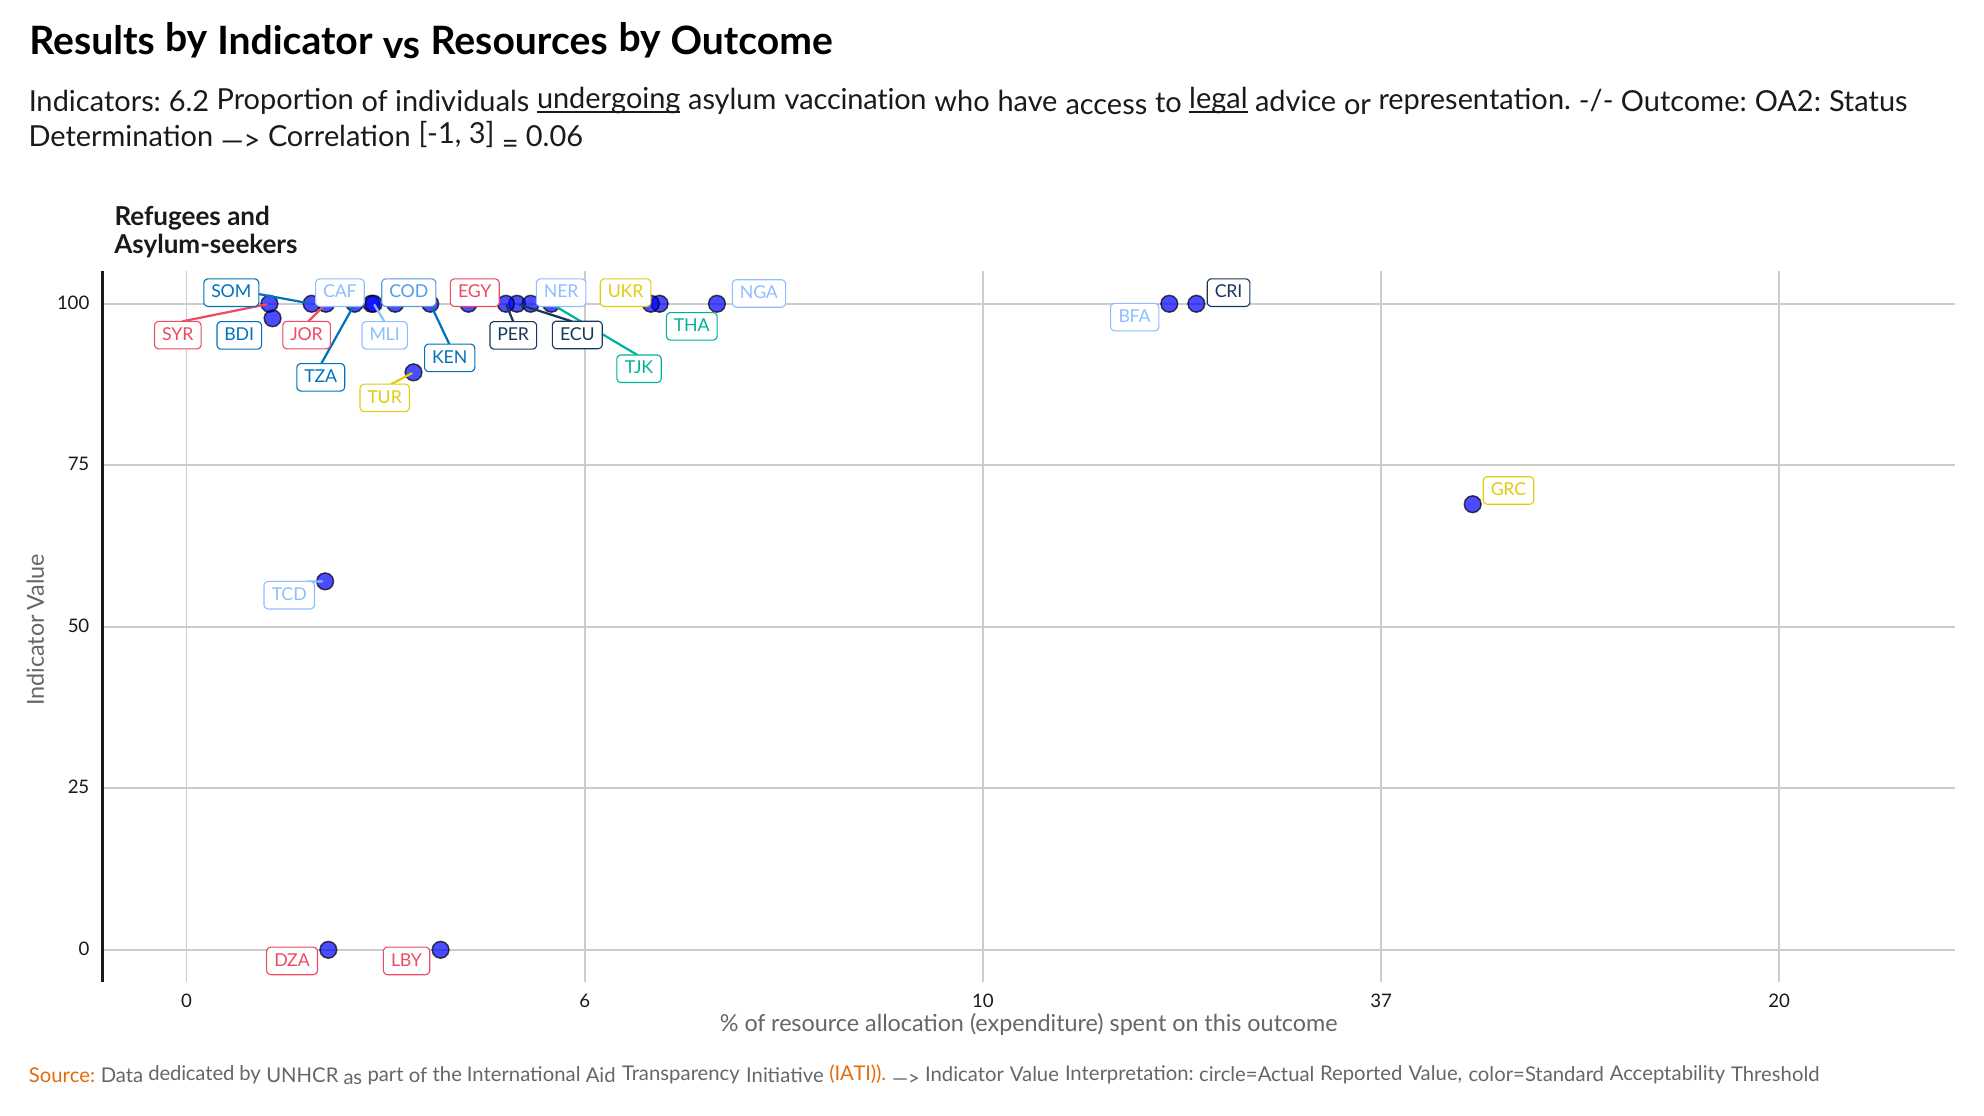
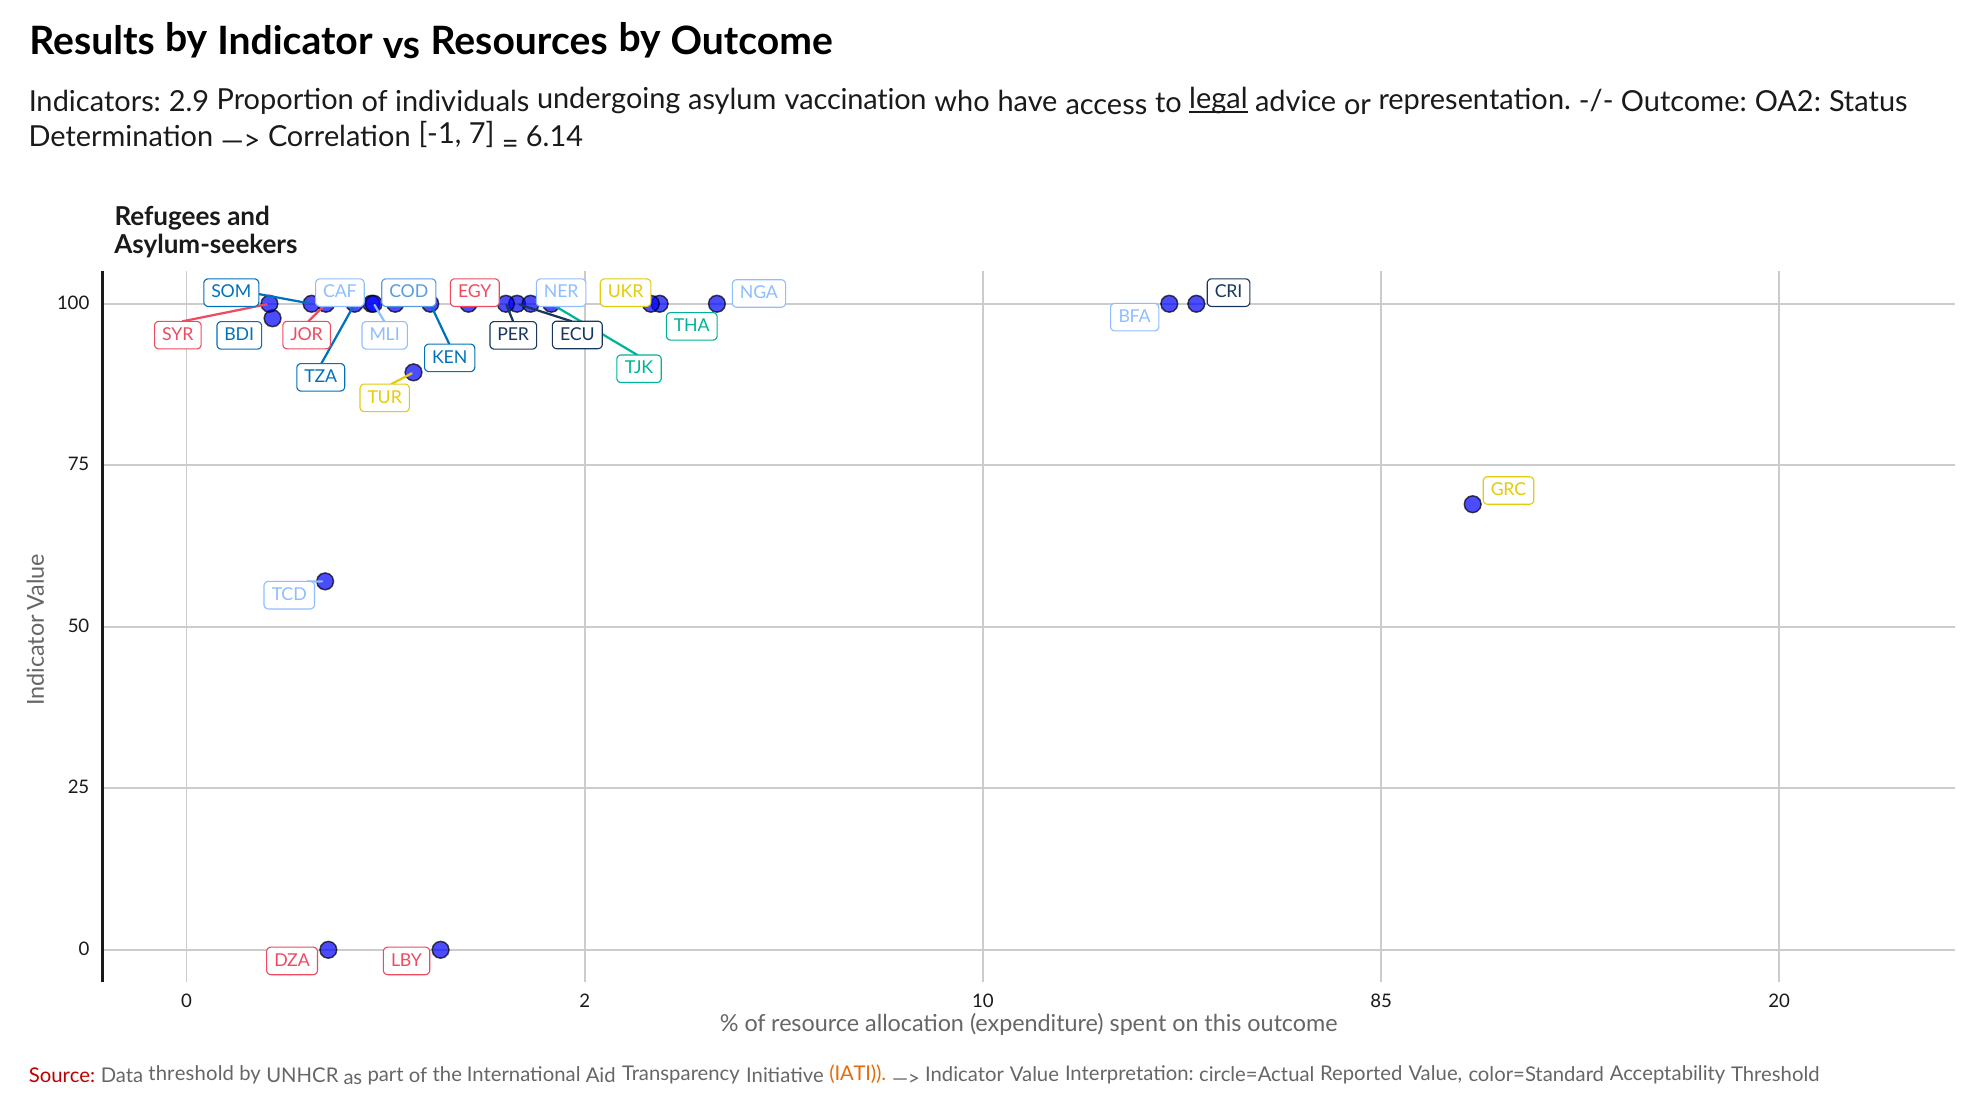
6.2: 6.2 -> 2.9 (189, 102)
undergoing underline: present -> none (609, 99)
3: 3 -> 7 (482, 134)
0.06: 0.06 -> 6.14 (555, 137)
6: 6 -> 2 (585, 1001)
37: 37 -> 85 (1381, 1001)
Source colour: orange -> red (62, 1075)
Data dedicated: dedicated -> threshold (191, 1074)
